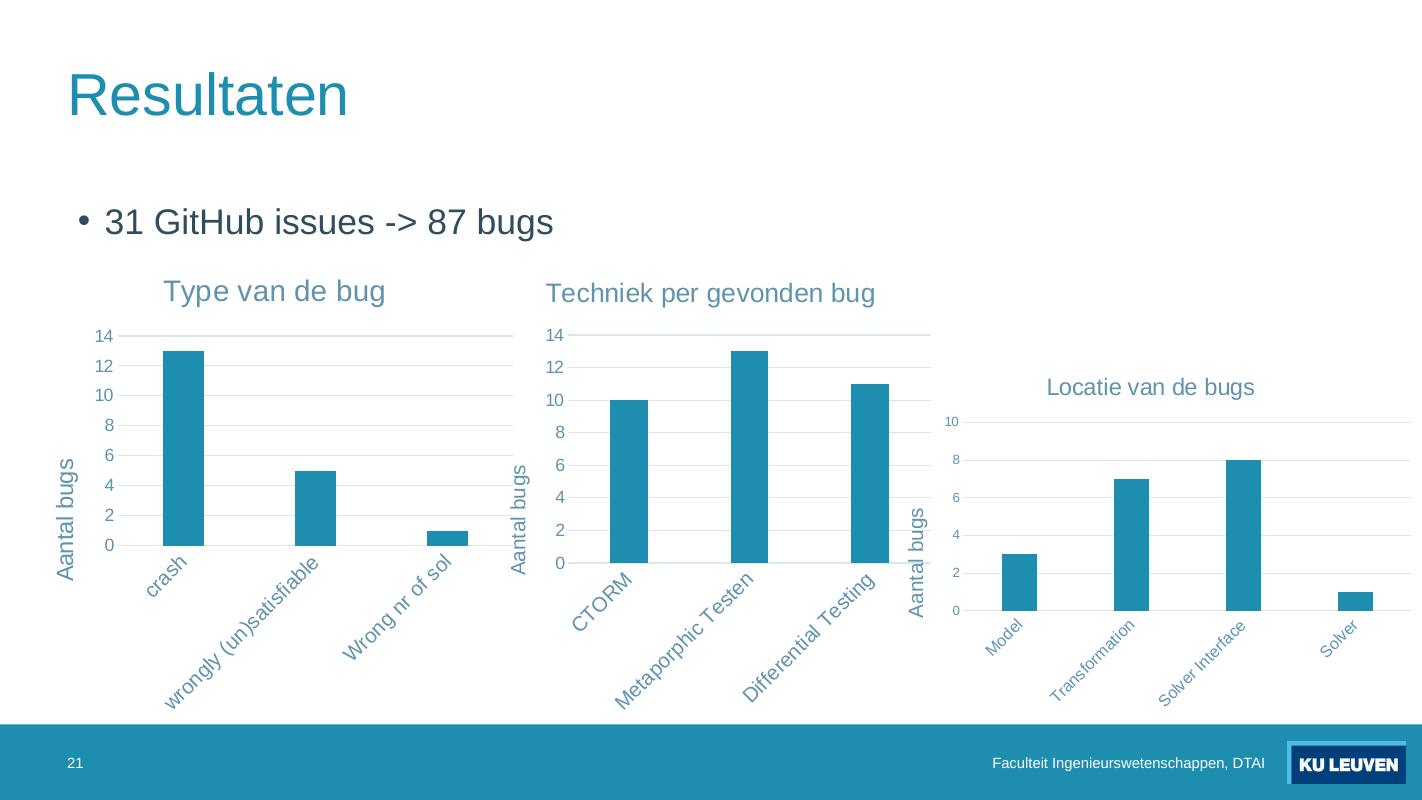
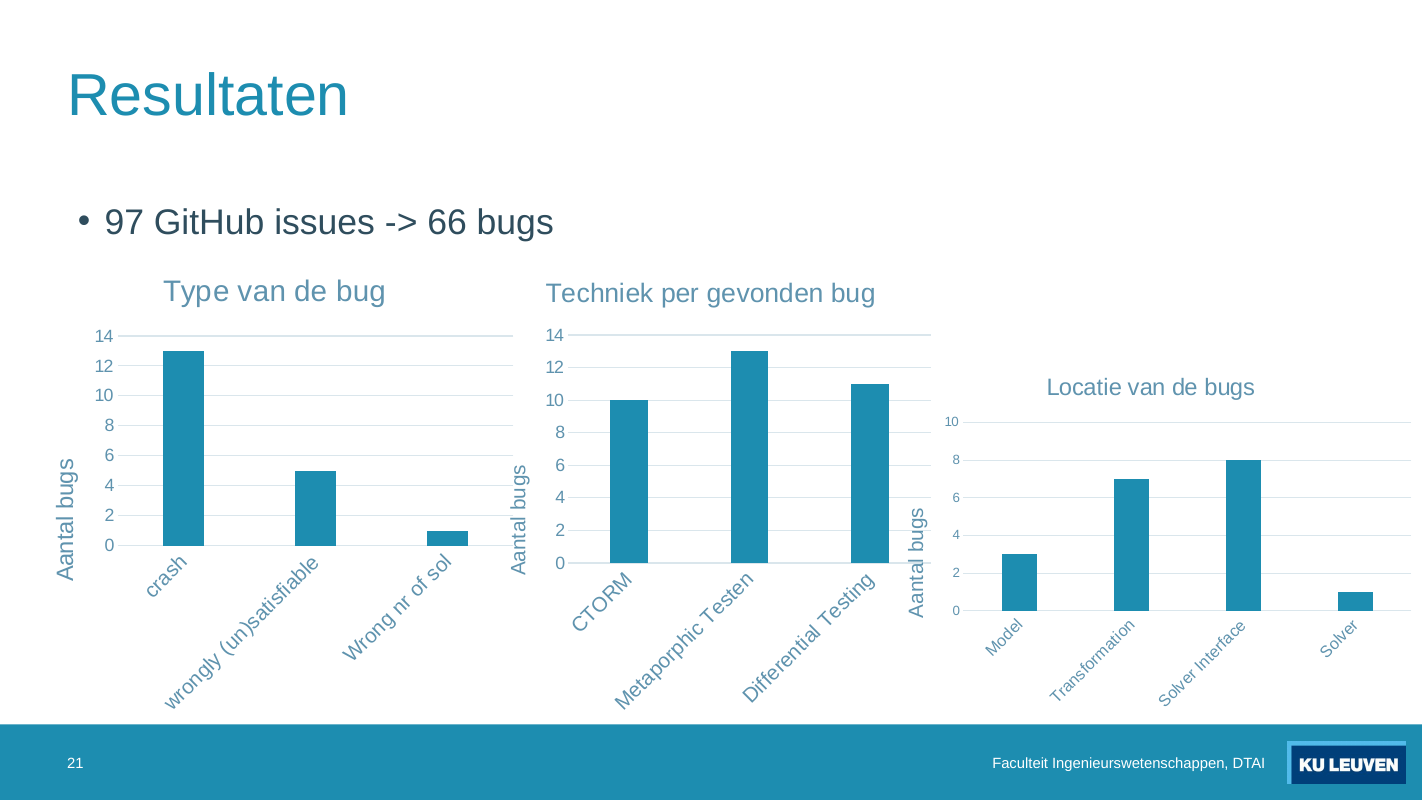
31: 31 -> 97 (124, 222)
87: 87 -> 66 (447, 222)
